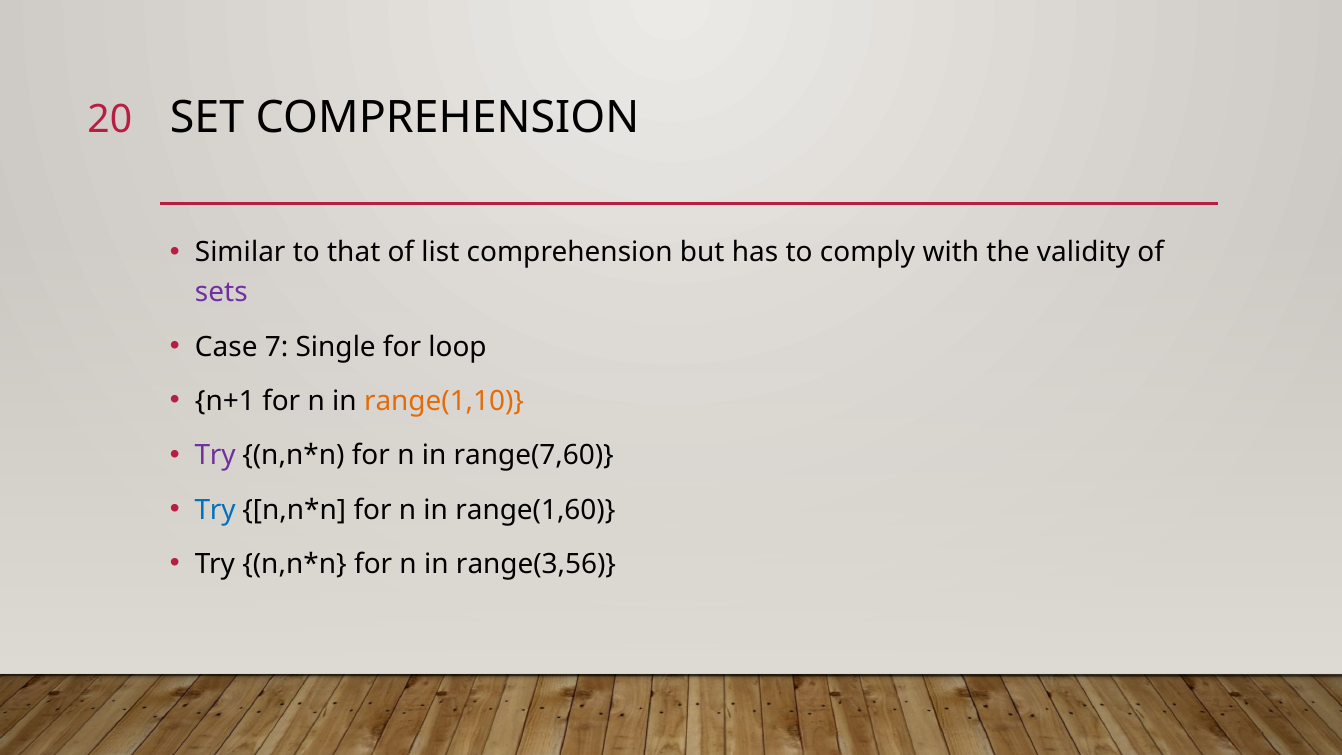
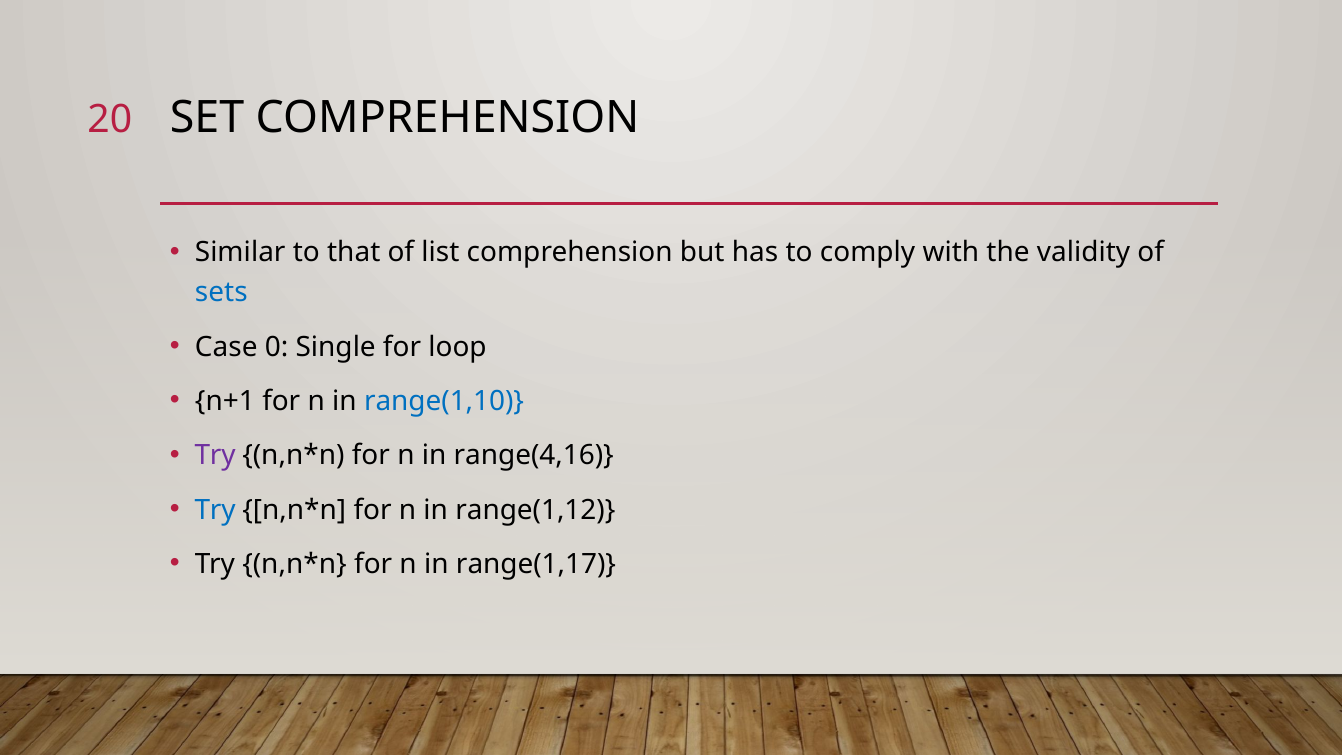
sets colour: purple -> blue (221, 293)
7: 7 -> 0 (277, 347)
range(1,10 colour: orange -> blue (444, 401)
range(7,60: range(7,60 -> range(4,16 (534, 456)
range(1,60: range(1,60 -> range(1,12 (535, 510)
range(3,56: range(3,56 -> range(1,17 (536, 564)
